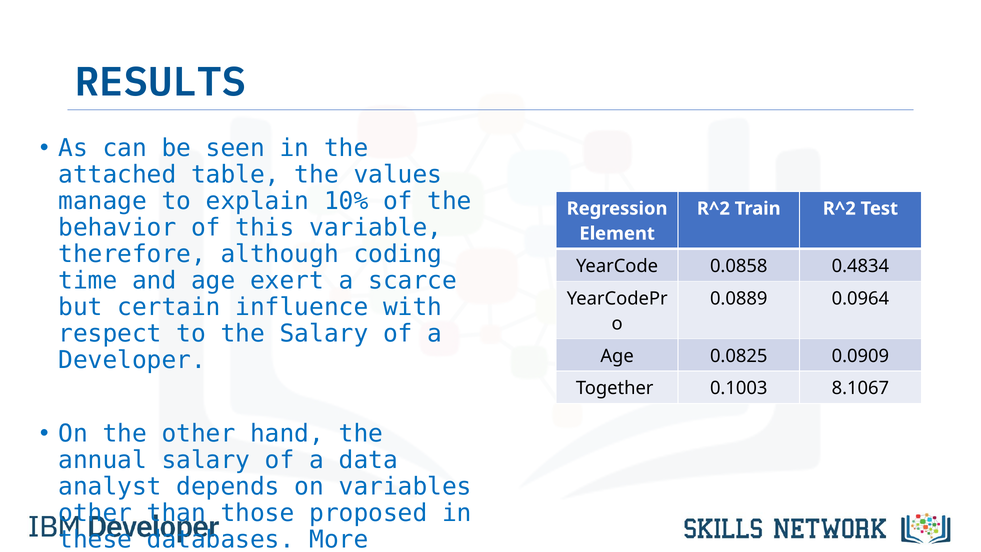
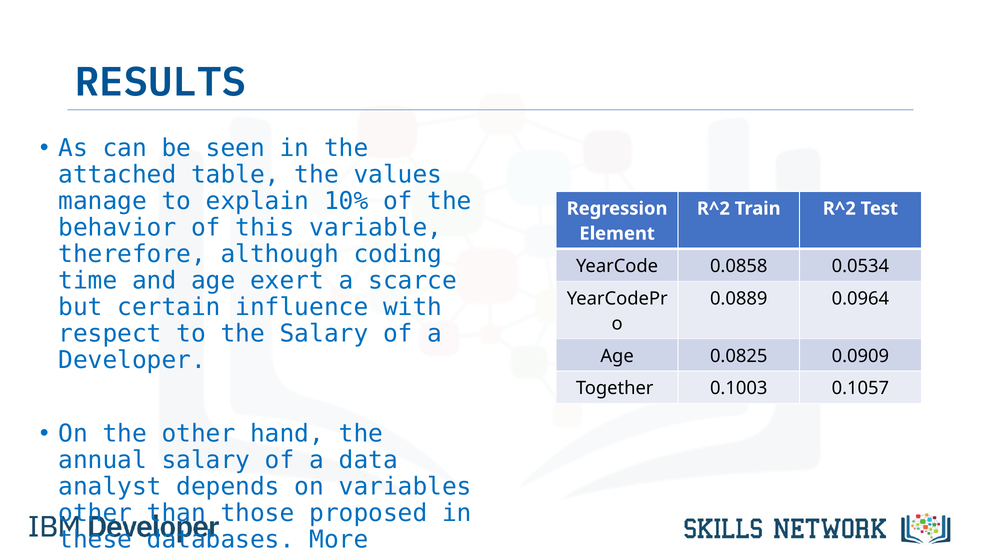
0.4834: 0.4834 -> 0.0534 (860, 266)
8.1067: 8.1067 -> 0.1057 (860, 388)
